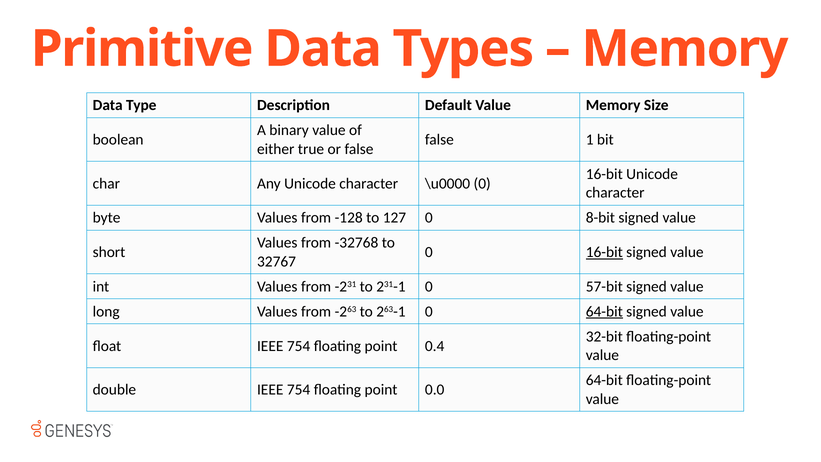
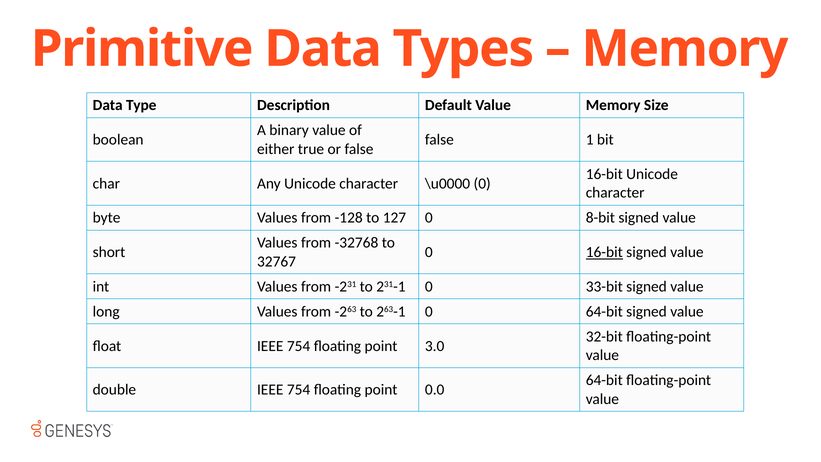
57-bit: 57-bit -> 33-bit (604, 286)
64-bit underline: present -> none (604, 311)
0.4: 0.4 -> 3.0 (435, 346)
